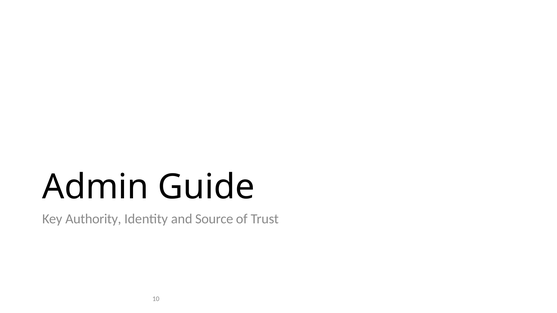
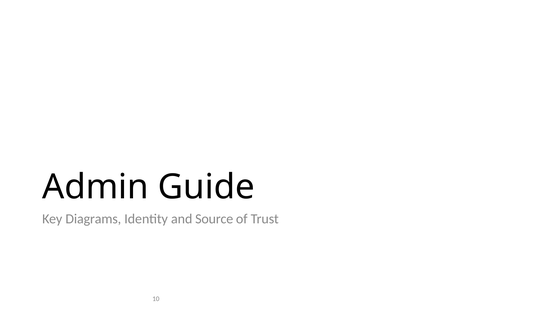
Authority: Authority -> Diagrams (93, 219)
